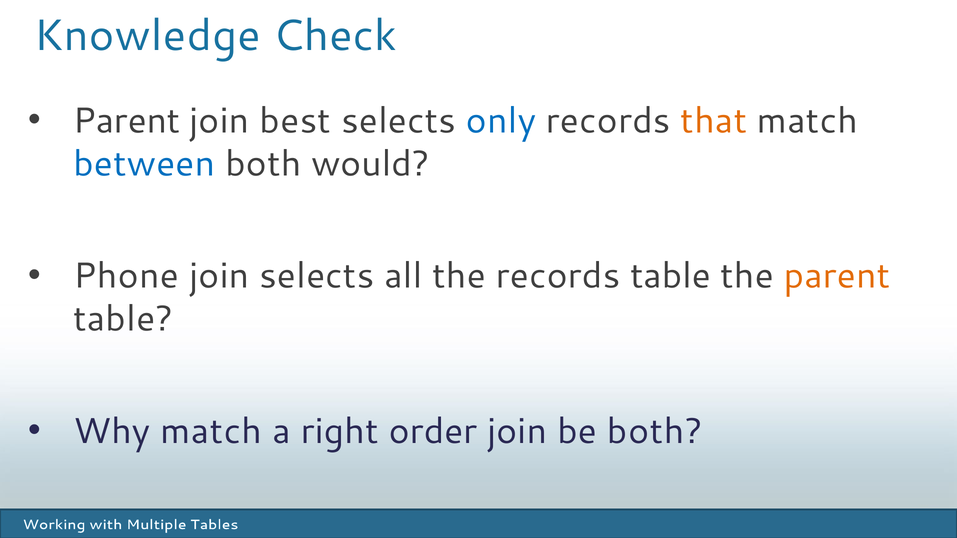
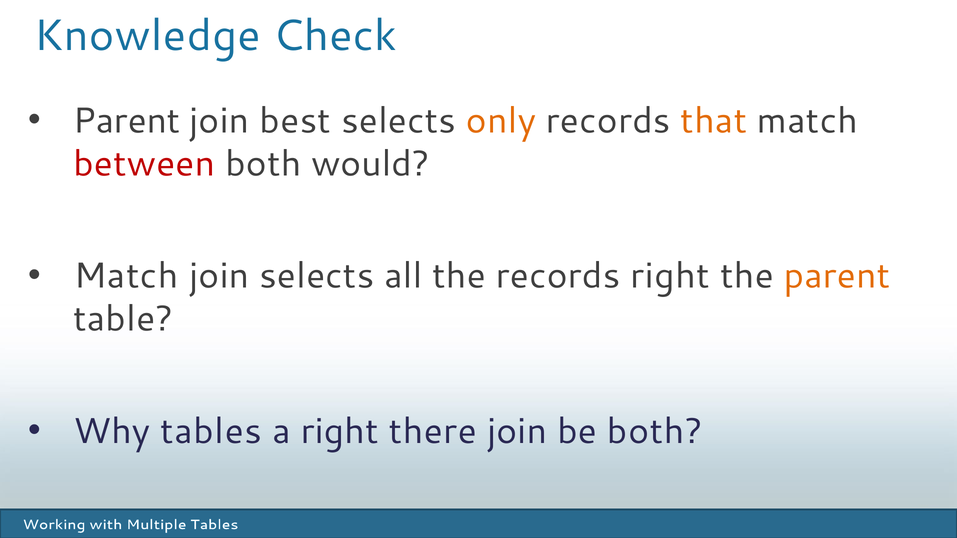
only colour: blue -> orange (501, 121)
between colour: blue -> red (144, 164)
Phone: Phone -> Match (126, 276)
records table: table -> right (670, 276)
Why match: match -> tables (211, 431)
order: order -> there (433, 431)
